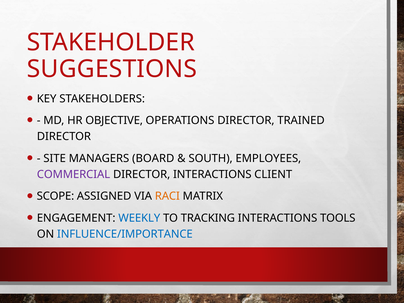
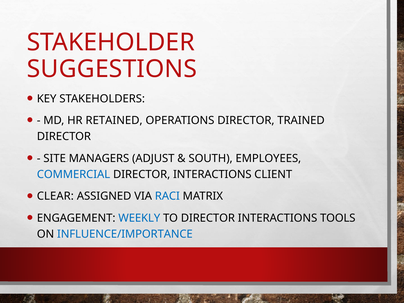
OBJECTIVE: OBJECTIVE -> RETAINED (114, 120)
BOARD: BOARD -> ADJUST (153, 158)
COMMERCIAL colour: purple -> blue (74, 175)
SCOPE: SCOPE -> CLEAR (55, 196)
RACI colour: orange -> blue (167, 196)
TO TRACKING: TRACKING -> DIRECTOR (208, 218)
